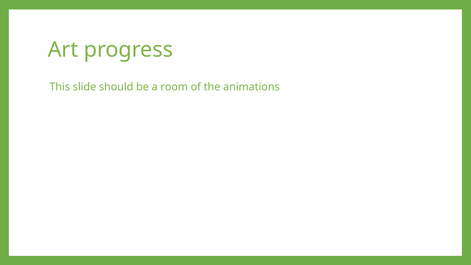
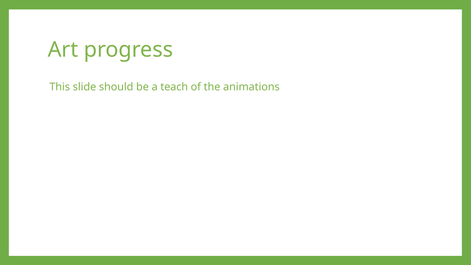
room: room -> teach (174, 87)
